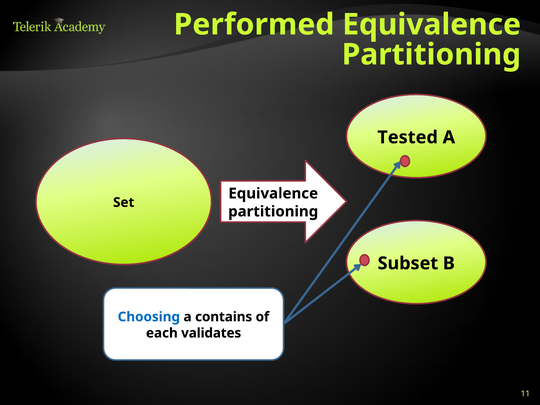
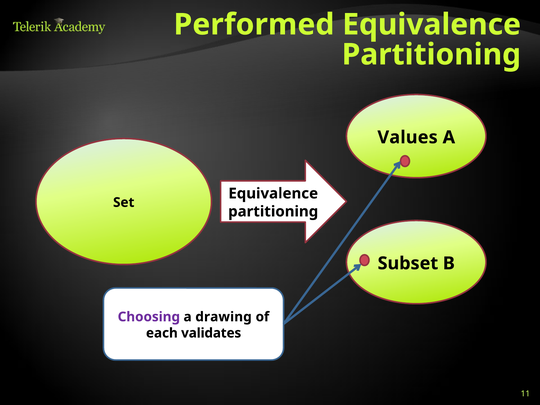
Tested: Tested -> Values (408, 137)
Choosing colour: blue -> purple (149, 317)
contains: contains -> drawing (224, 317)
